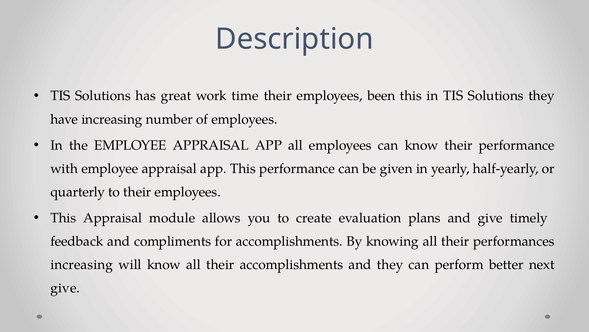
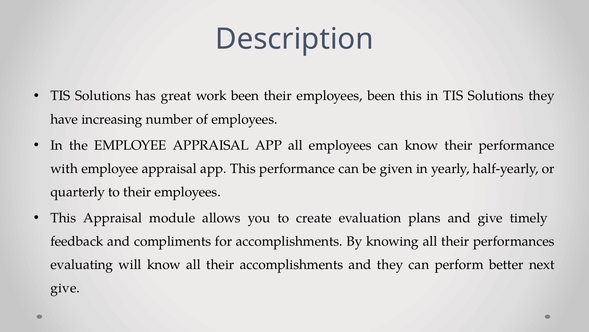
work time: time -> been (245, 96)
increasing: increasing -> evaluating (82, 264)
